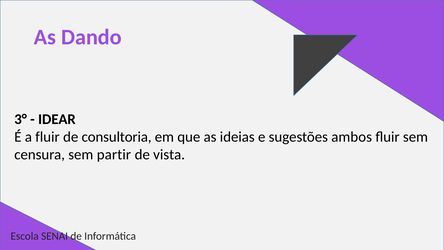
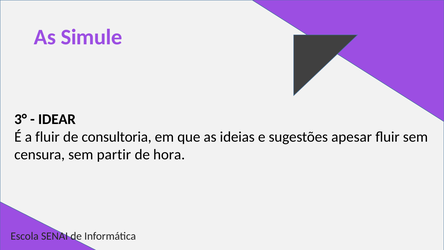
Dando: Dando -> Simule (92, 37)
ambos: ambos -> apesar (352, 137)
vista: vista -> hora (169, 155)
